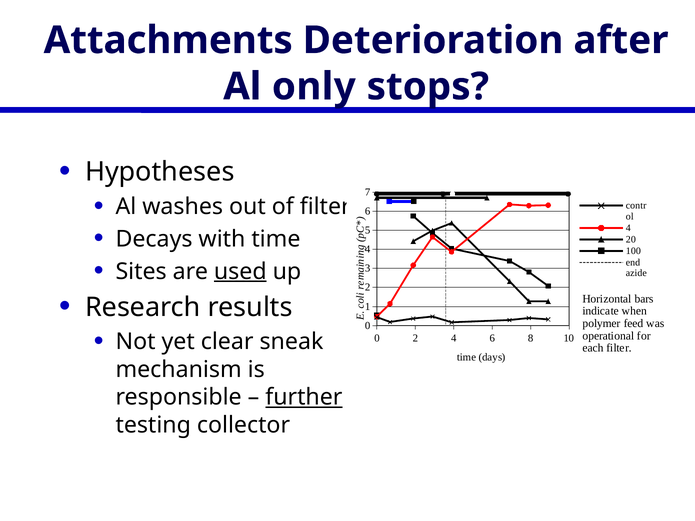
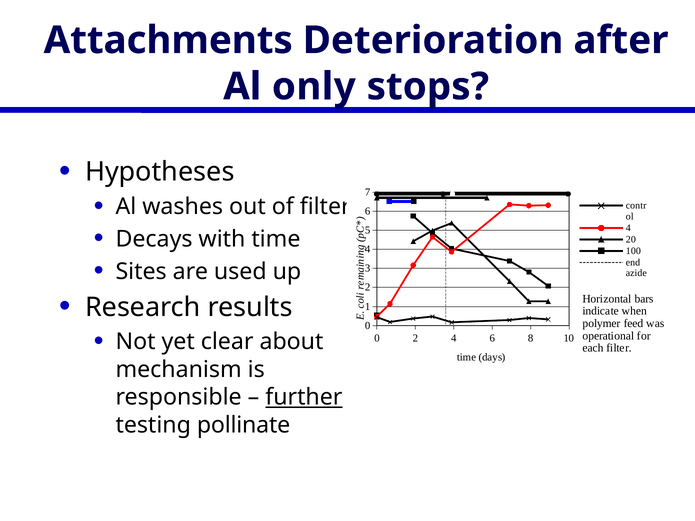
used underline: present -> none (240, 272)
sneak: sneak -> about (291, 342)
collector: collector -> pollinate (244, 425)
